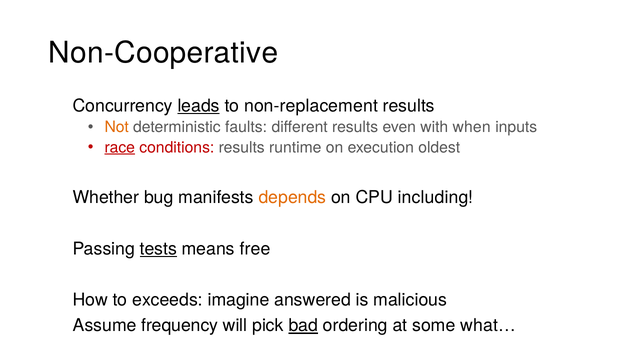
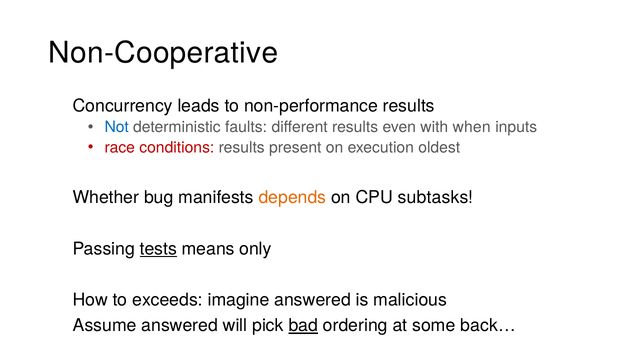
leads underline: present -> none (199, 106)
non-replacement: non-replacement -> non-performance (311, 106)
Not colour: orange -> blue (117, 127)
race underline: present -> none (120, 148)
runtime: runtime -> present (295, 148)
including: including -> subtasks (436, 198)
free: free -> only (255, 249)
Assume frequency: frequency -> answered (180, 326)
what…: what… -> back… (488, 326)
